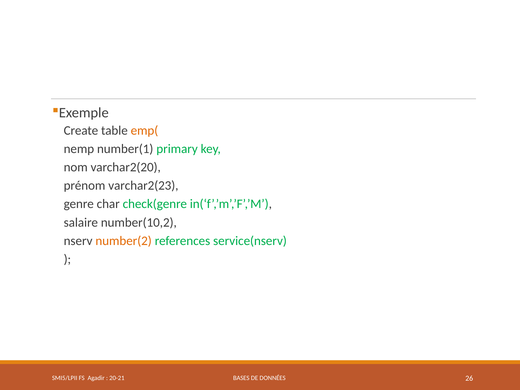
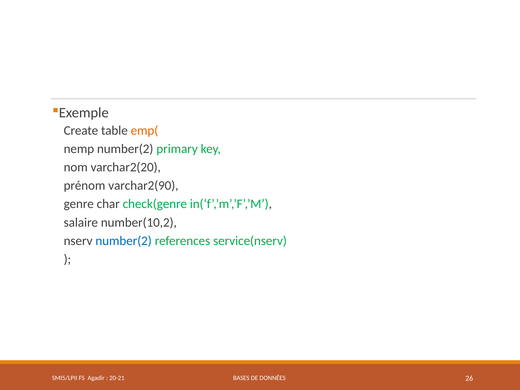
nemp number(1: number(1 -> number(2 (125, 149)
varchar2(23: varchar2(23 -> varchar2(90 (143, 186)
number(2 colour: orange -> blue (124, 241)
